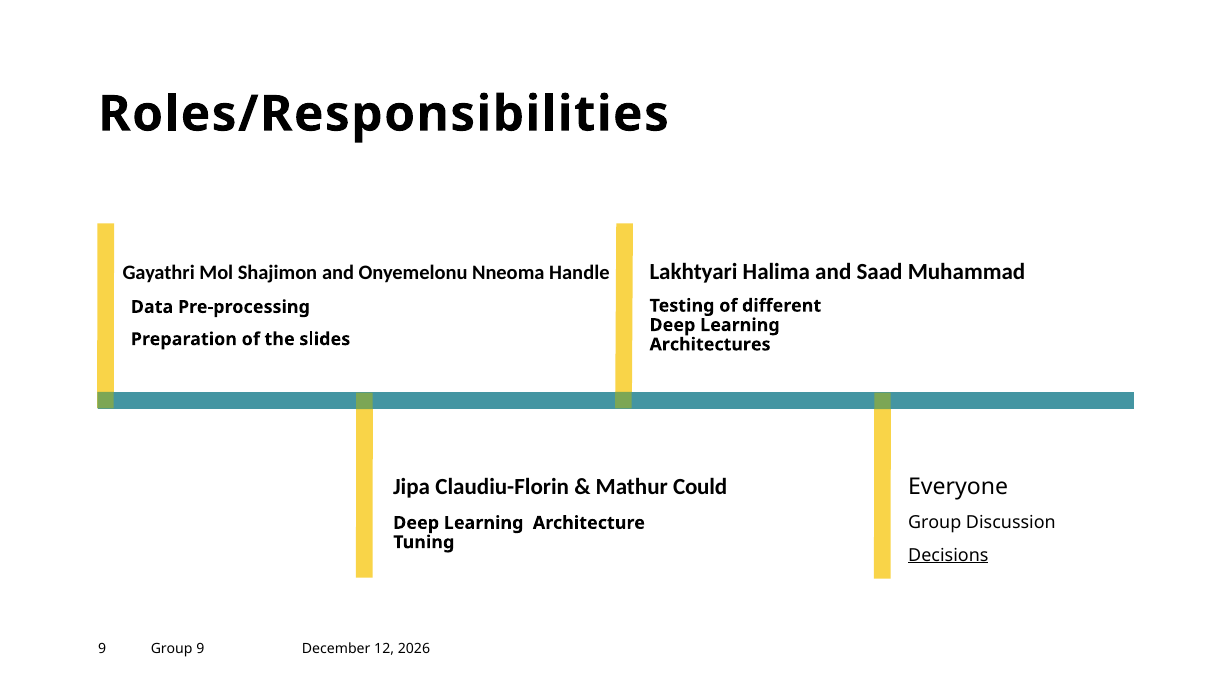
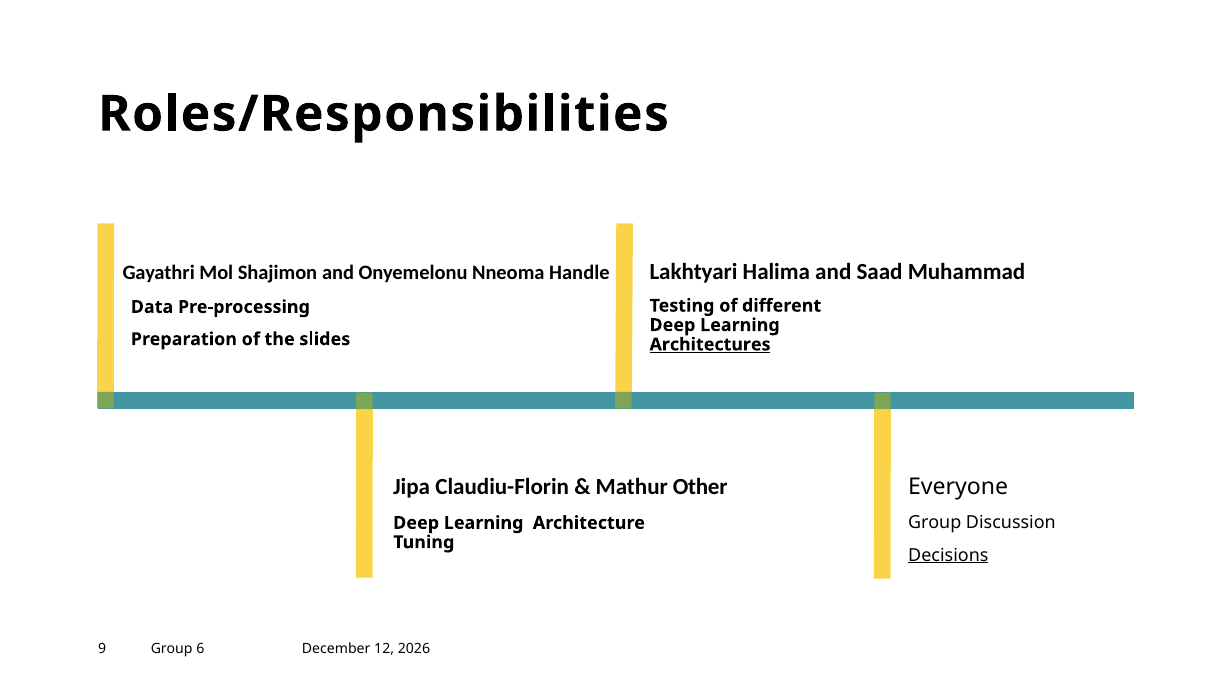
Architectures underline: none -> present (710, 344)
Could: Could -> Other (700, 487)
Group 9: 9 -> 6 (200, 648)
